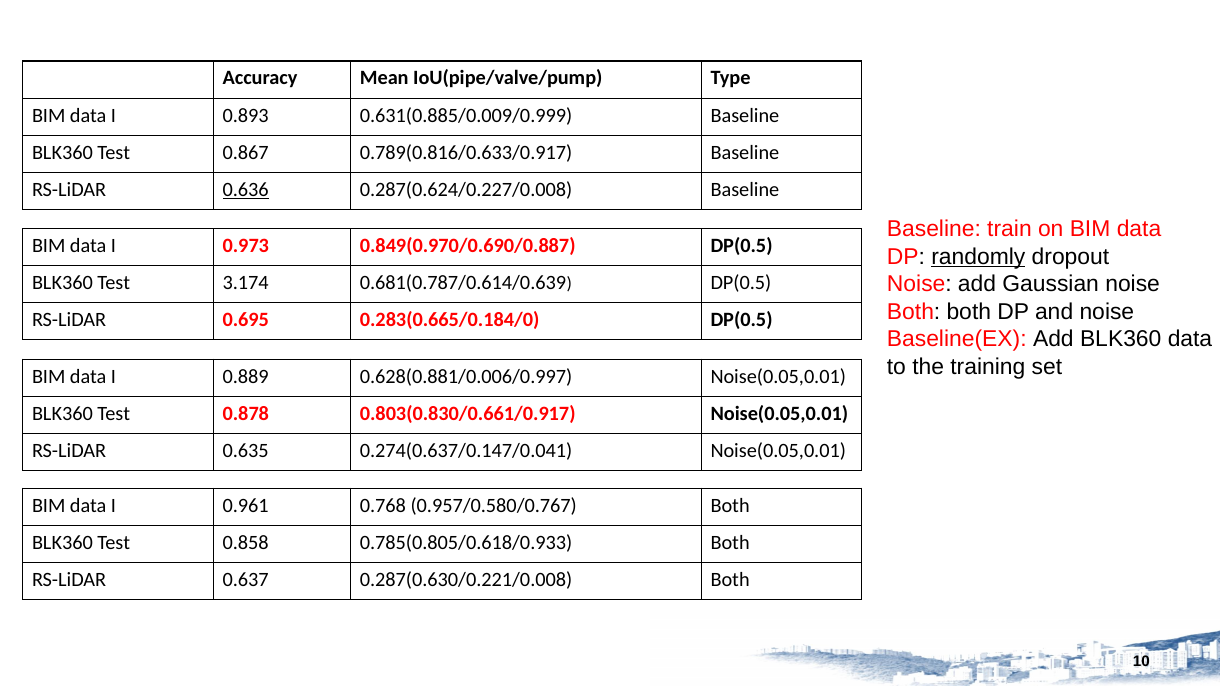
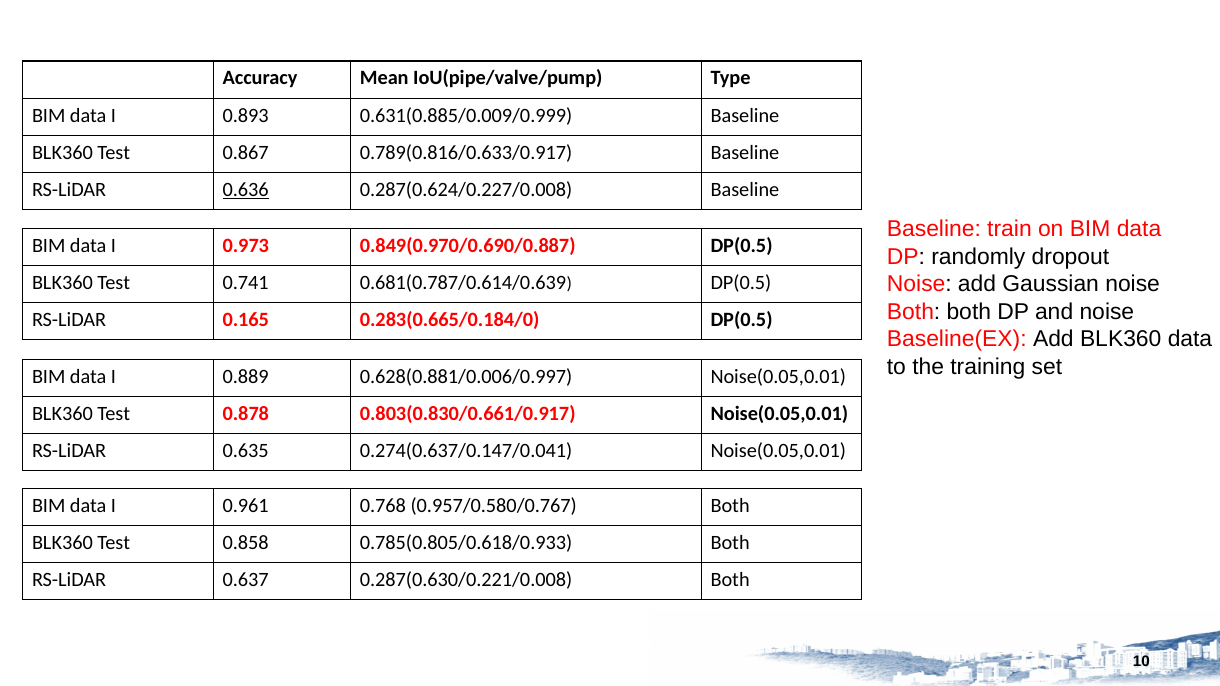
randomly underline: present -> none (978, 257)
3.174: 3.174 -> 0.741 (246, 283)
0.695: 0.695 -> 0.165 (246, 320)
